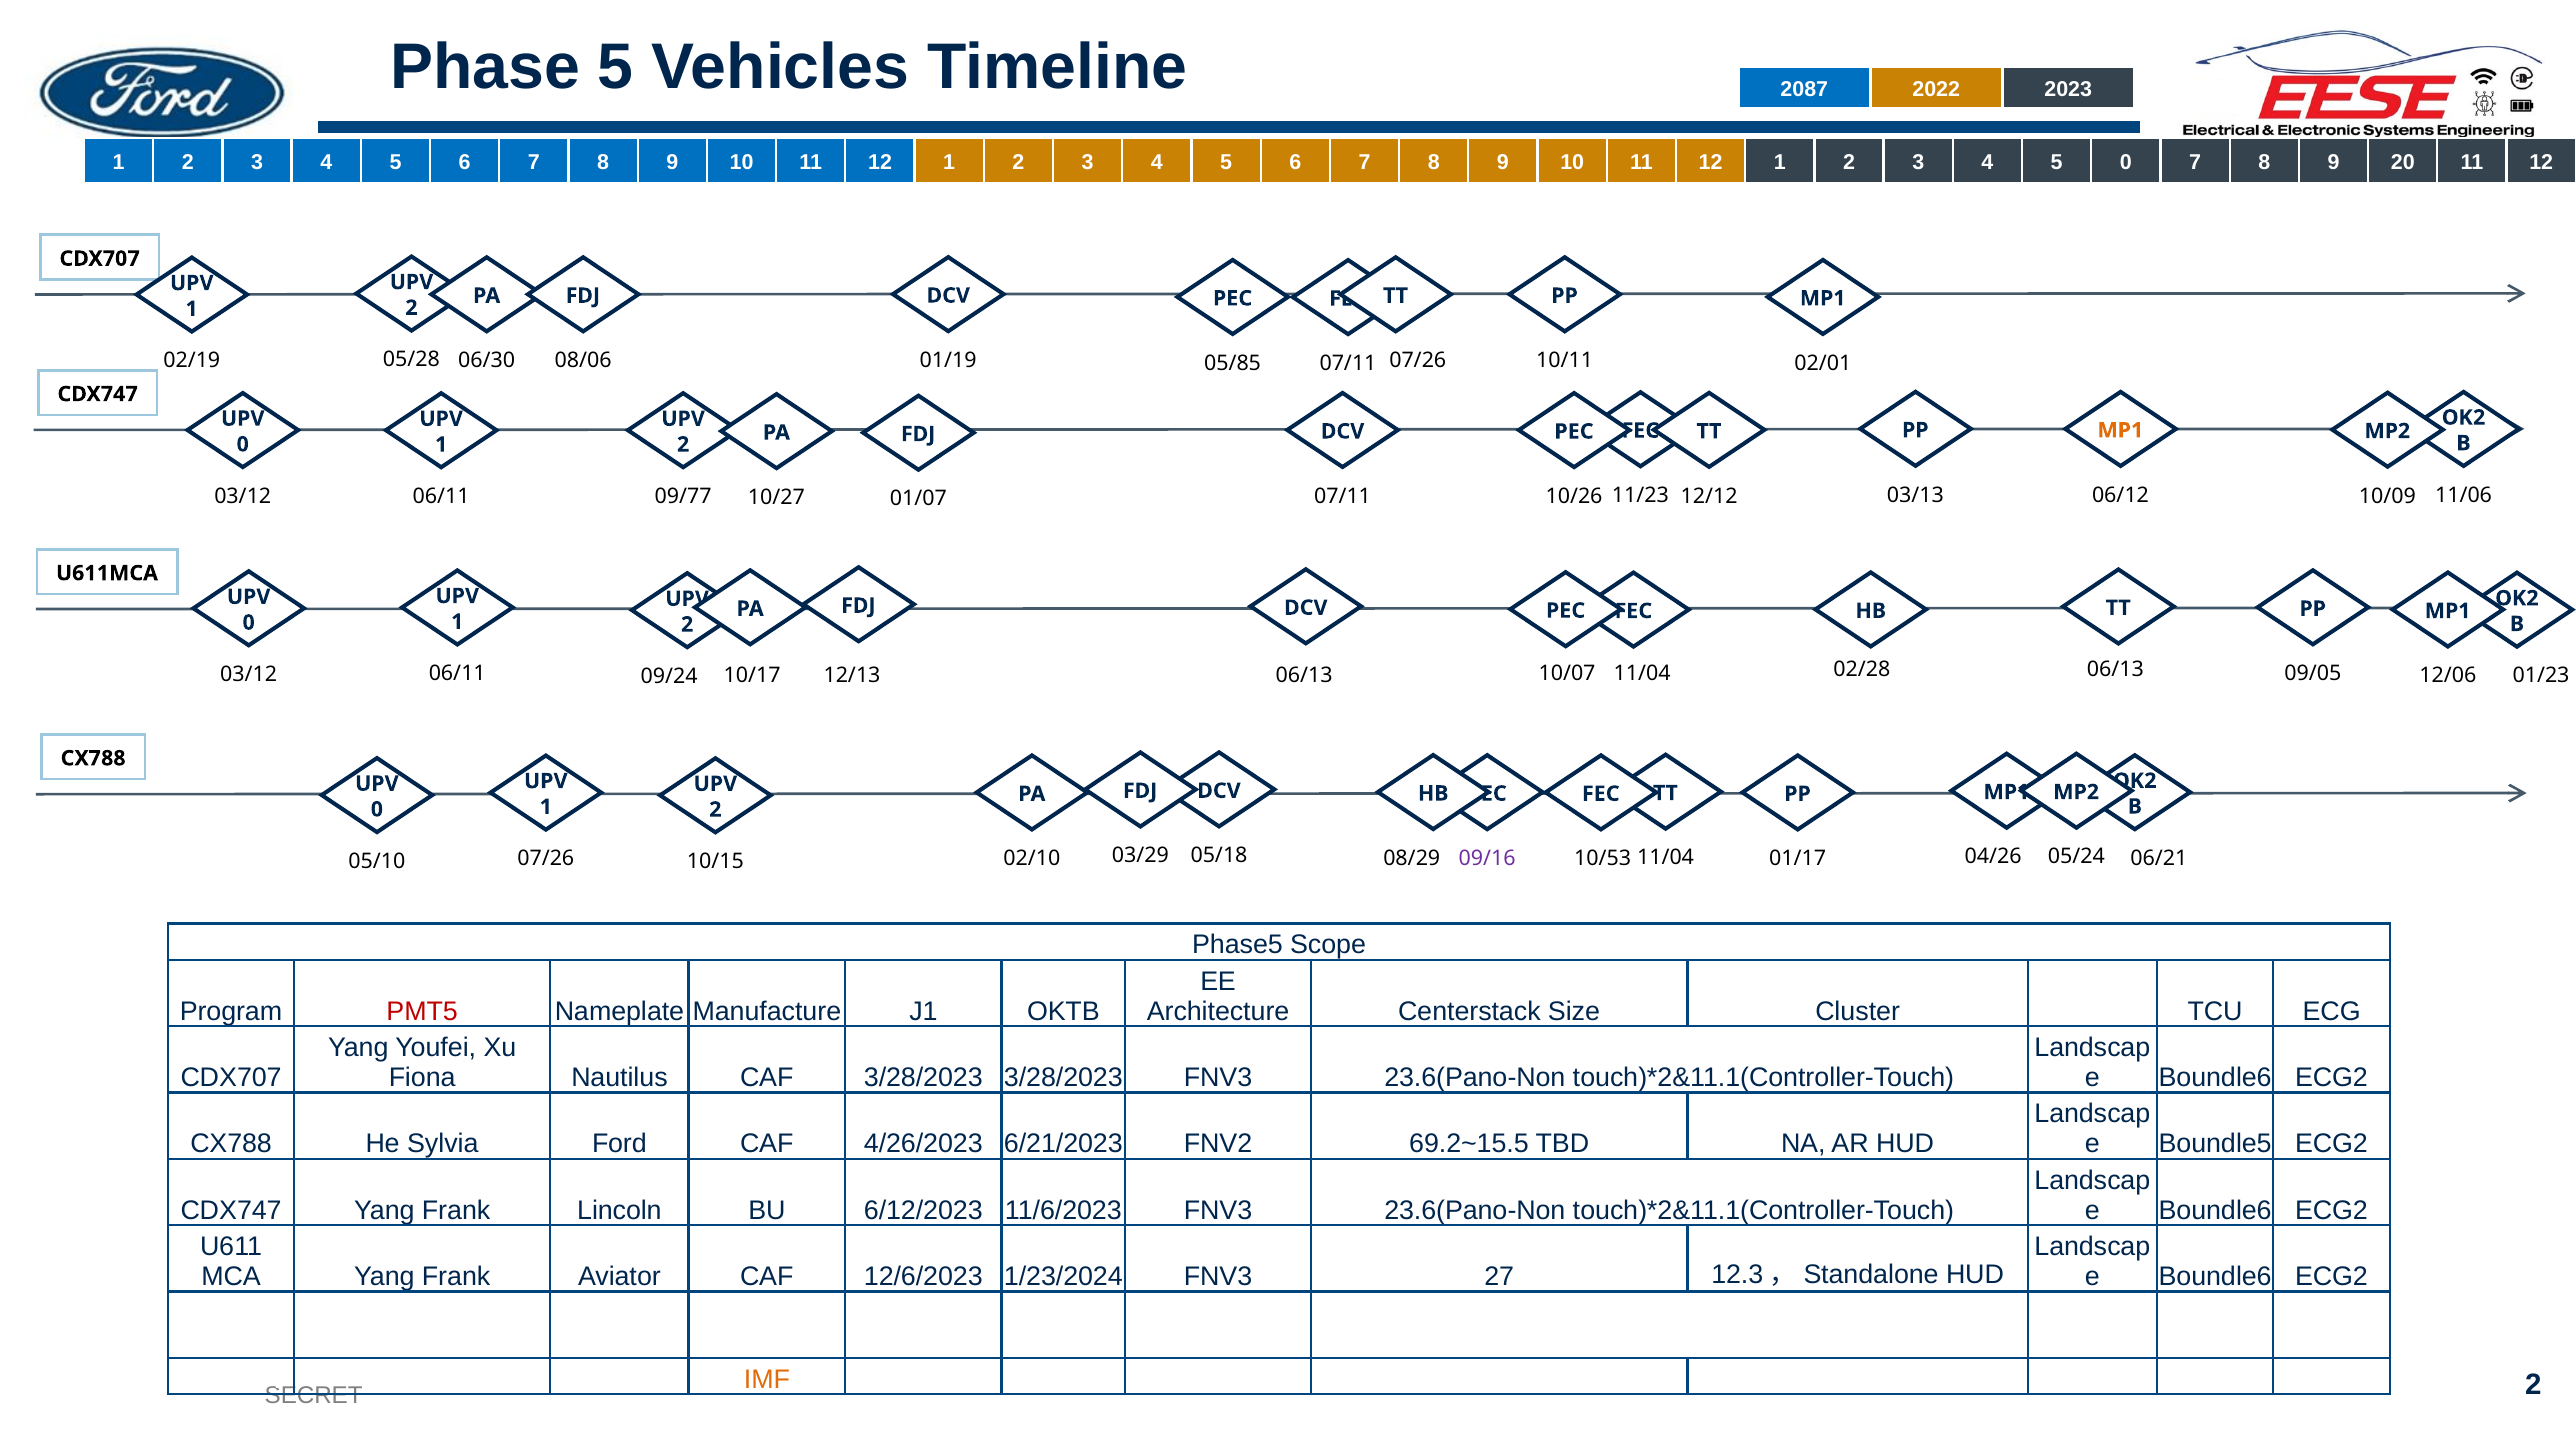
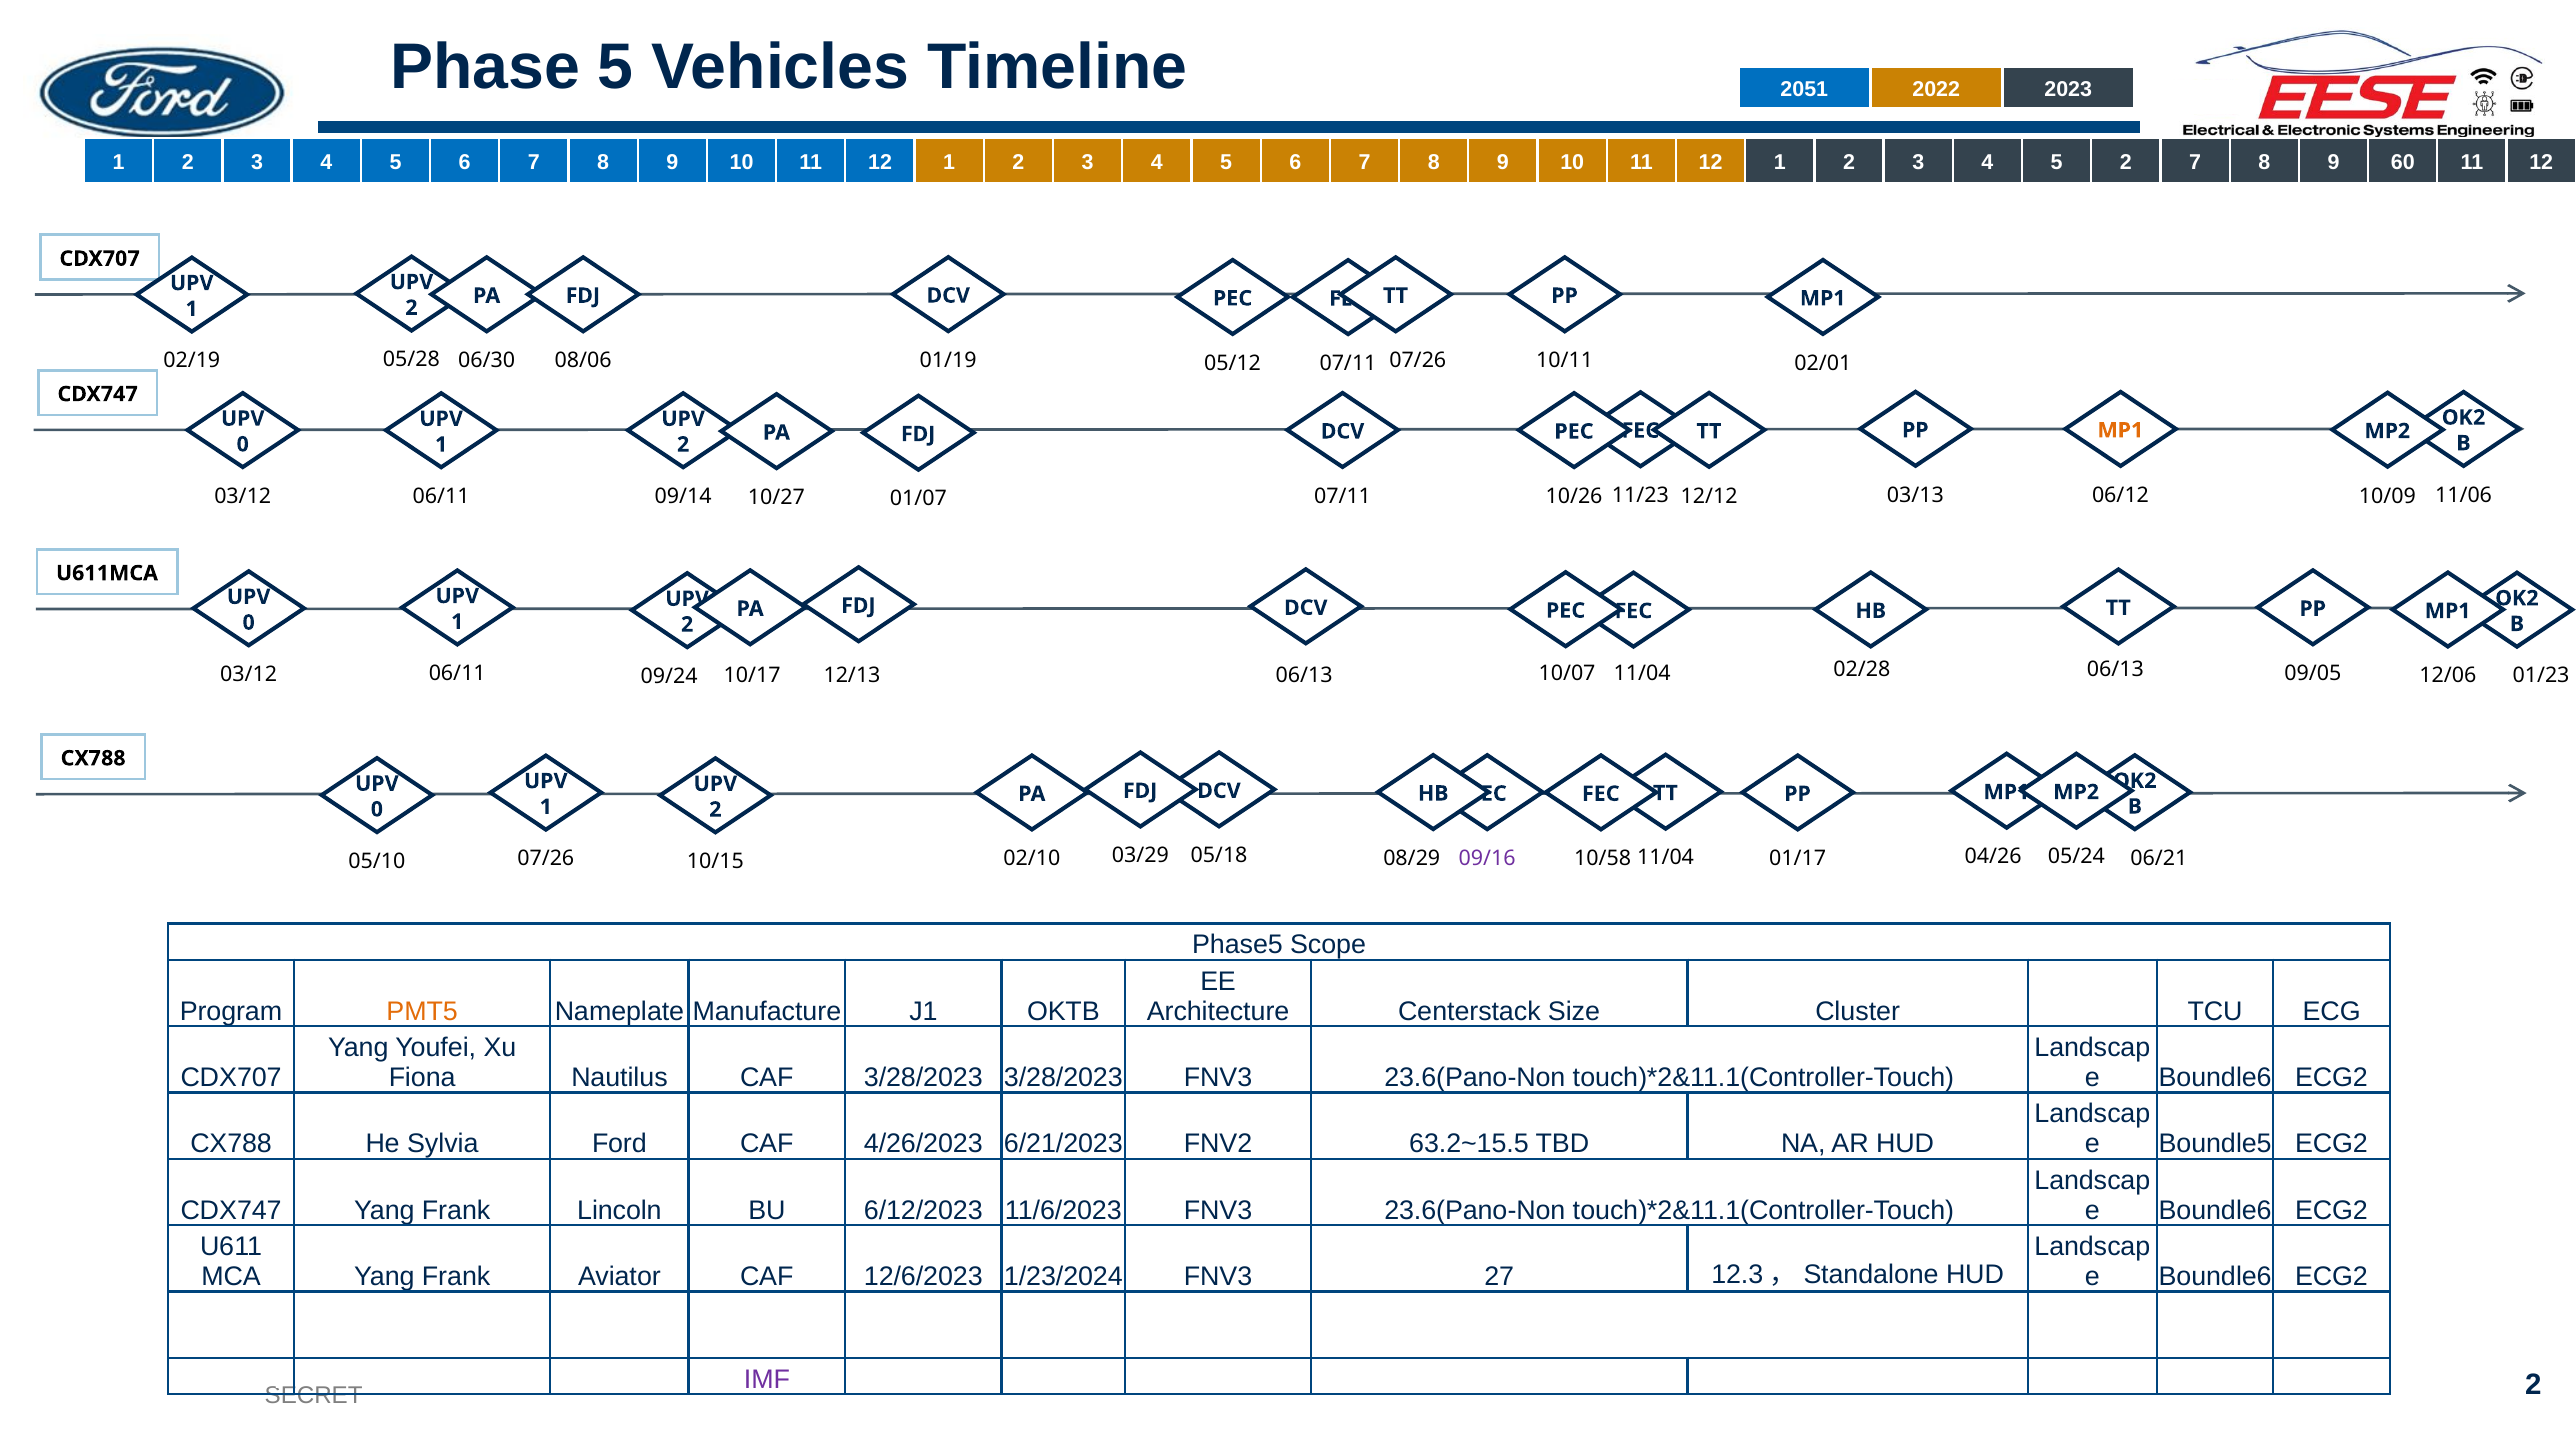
2087: 2087 -> 2051 (1804, 89)
5 0: 0 -> 2 (2126, 162)
20: 20 -> 60 (2403, 162)
05/85: 05/85 -> 05/12 (1233, 363)
09/77: 09/77 -> 09/14 (683, 496)
10/53: 10/53 -> 10/58 (1603, 859)
PMT5 colour: red -> orange (422, 1011)
69.2~15.5: 69.2~15.5 -> 63.2~15.5 (1469, 1144)
IMF colour: orange -> purple (767, 1379)
